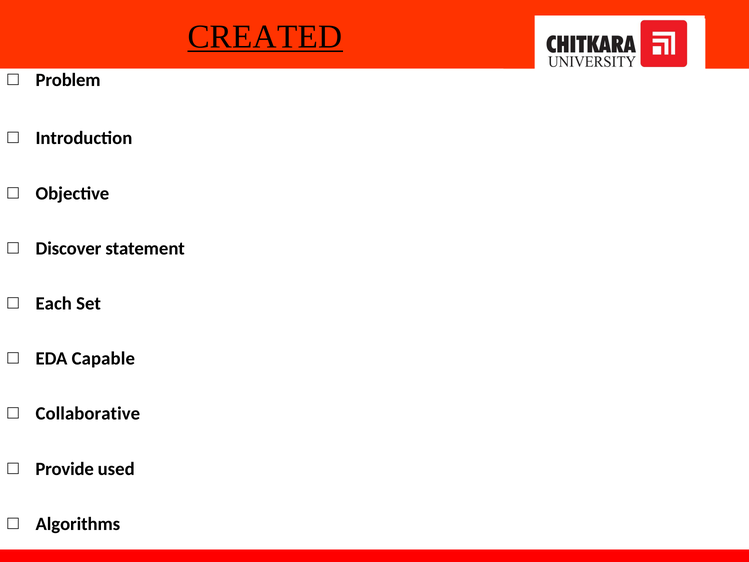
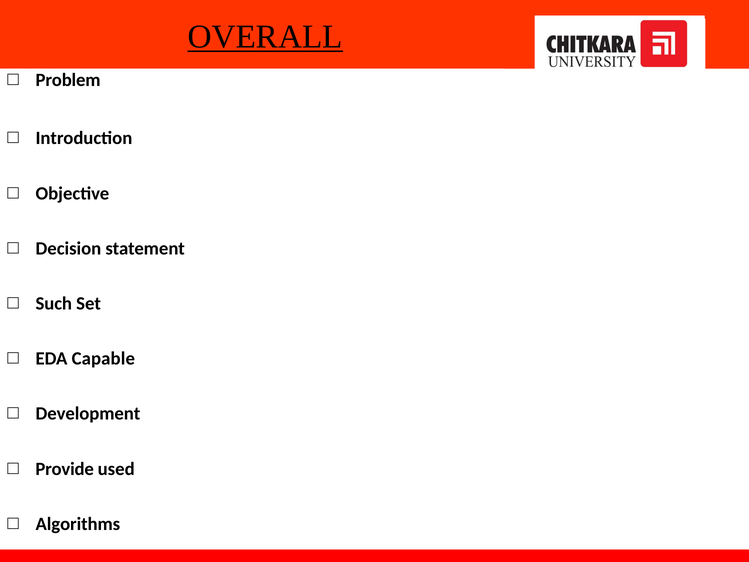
CREATED: CREATED -> OVERALL (265, 37)
Discover: Discover -> Decision (68, 248)
Each: Each -> Such (54, 303)
Collaborative: Collaborative -> Development (88, 414)
